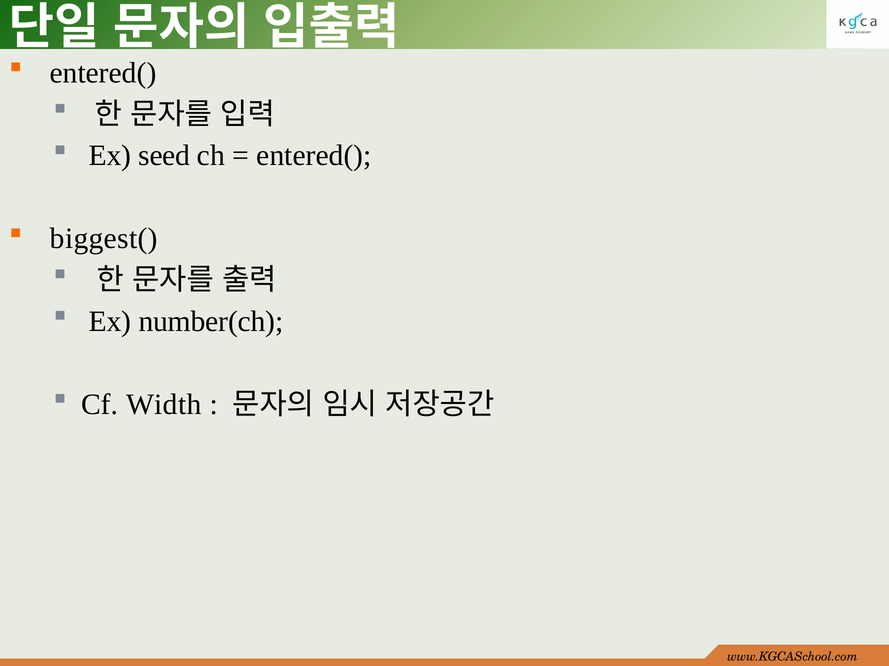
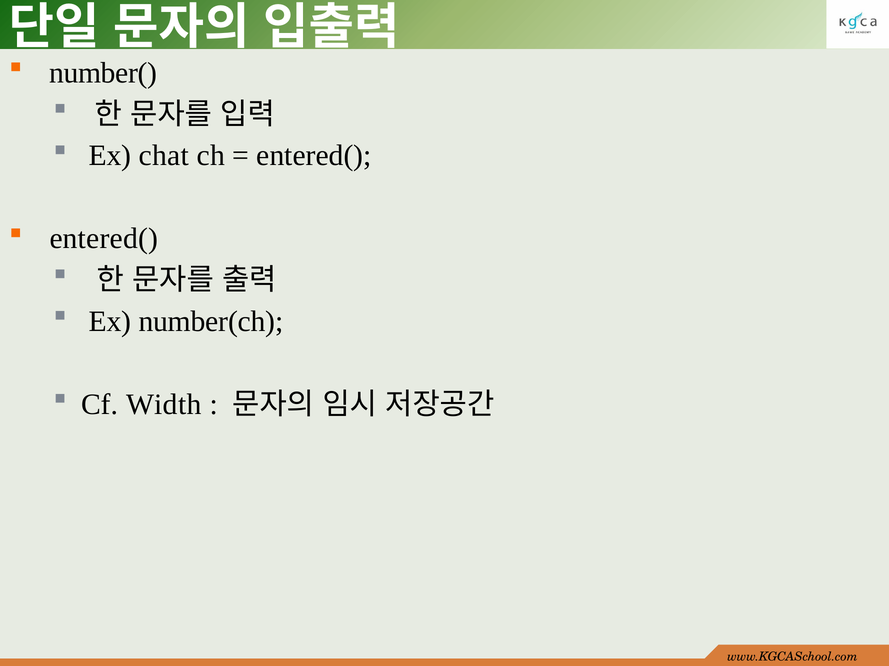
entered(: entered( -> number( (103, 73)
seed: seed -> chat (164, 156)
biggest(: biggest( -> entered( (104, 239)
